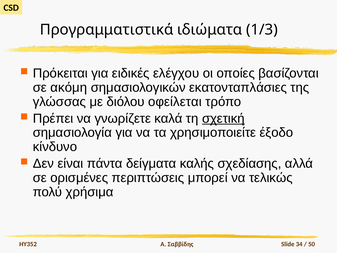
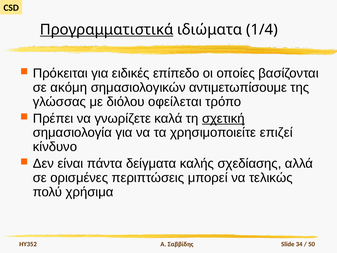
Προγραμματιστικά underline: none -> present (107, 30)
1/3: 1/3 -> 1/4 (262, 30)
ελέγχου: ελέγχου -> επίπεδο (176, 73)
εκατονταπλάσιες: εκατονταπλάσιες -> αντιμετωπίσουμε (238, 87)
έξοδο: έξοδο -> επιζεί (276, 133)
